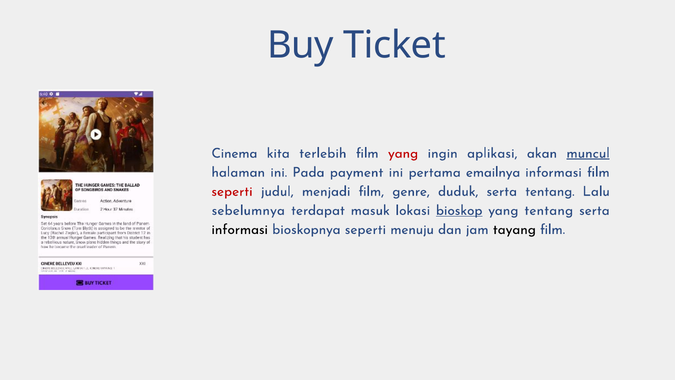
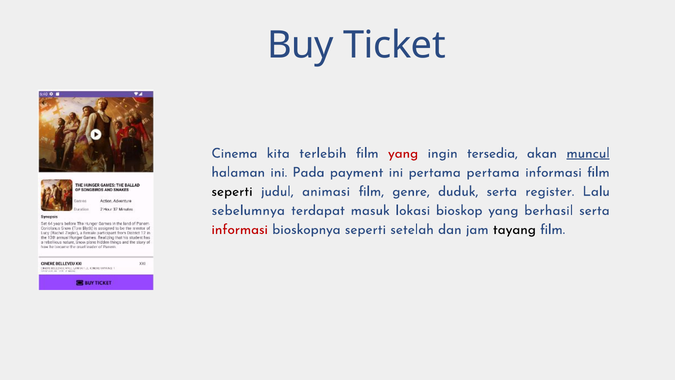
aplikasi: aplikasi -> tersedia (492, 153)
pertama emailnya: emailnya -> pertama (493, 172)
seperti colour: red -> black (232, 191)
menjadi: menjadi -> animasi (326, 191)
serta tentang: tentang -> register (550, 191)
bioskop underline: present -> none (459, 210)
yang tentang: tentang -> berhasil (549, 210)
informasi colour: black -> red (240, 229)
menuju: menuju -> setelah (412, 229)
